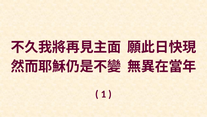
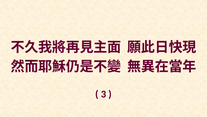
1: 1 -> 3 (103, 94)
